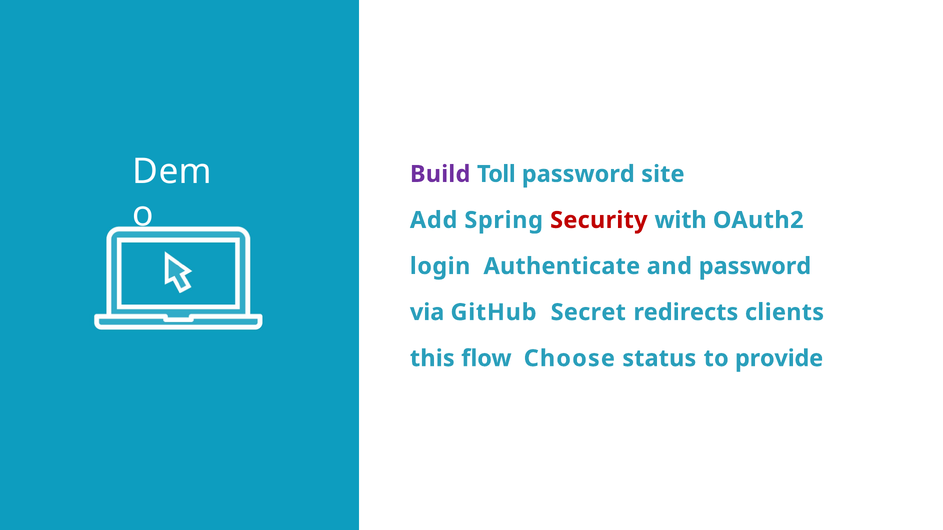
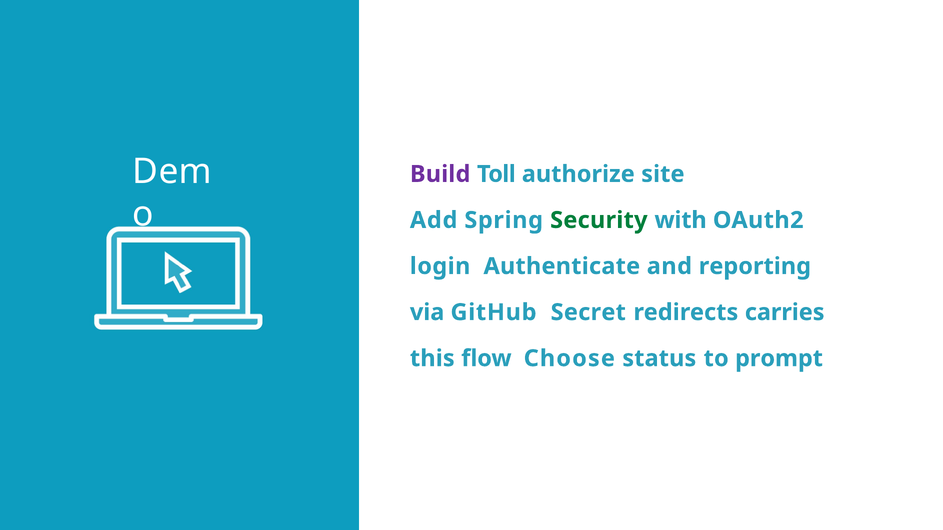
Toll password: password -> authorize (578, 174)
Security colour: red -> green (599, 220)
and password: password -> reporting (755, 266)
clients: clients -> carries (785, 313)
provide: provide -> prompt (779, 359)
